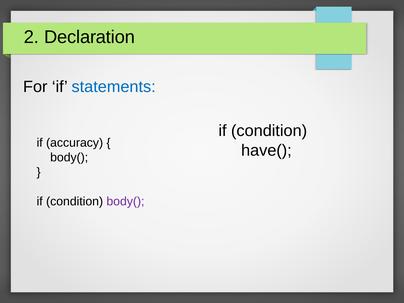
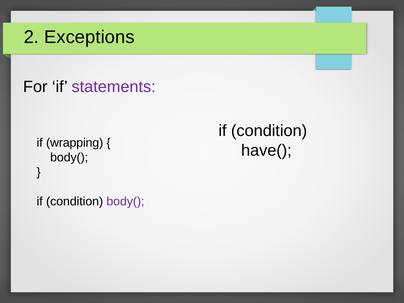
Declaration: Declaration -> Exceptions (89, 37)
statements colour: blue -> purple (114, 87)
accuracy: accuracy -> wrapping (75, 143)
